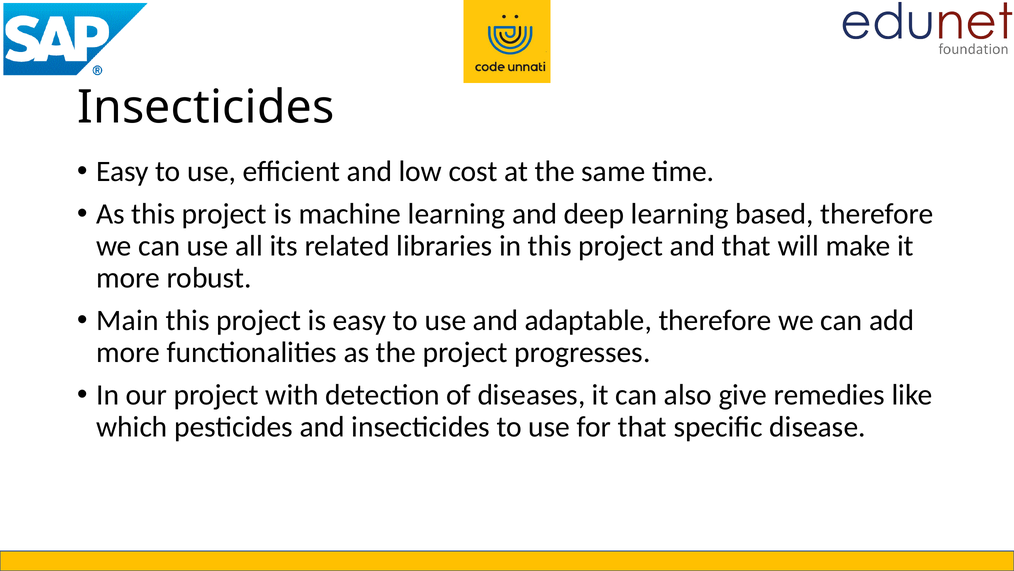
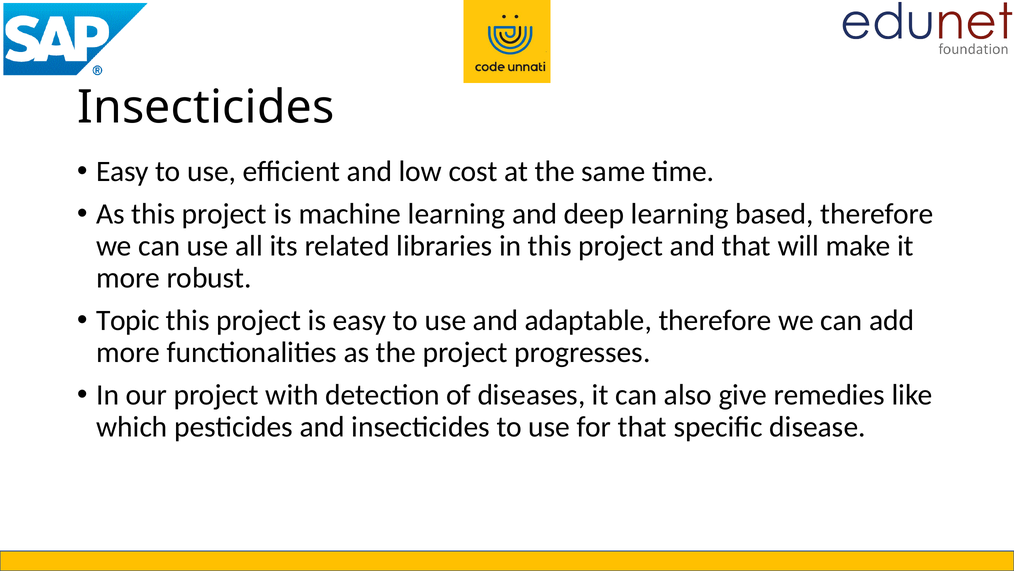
Main: Main -> Topic (128, 320)
